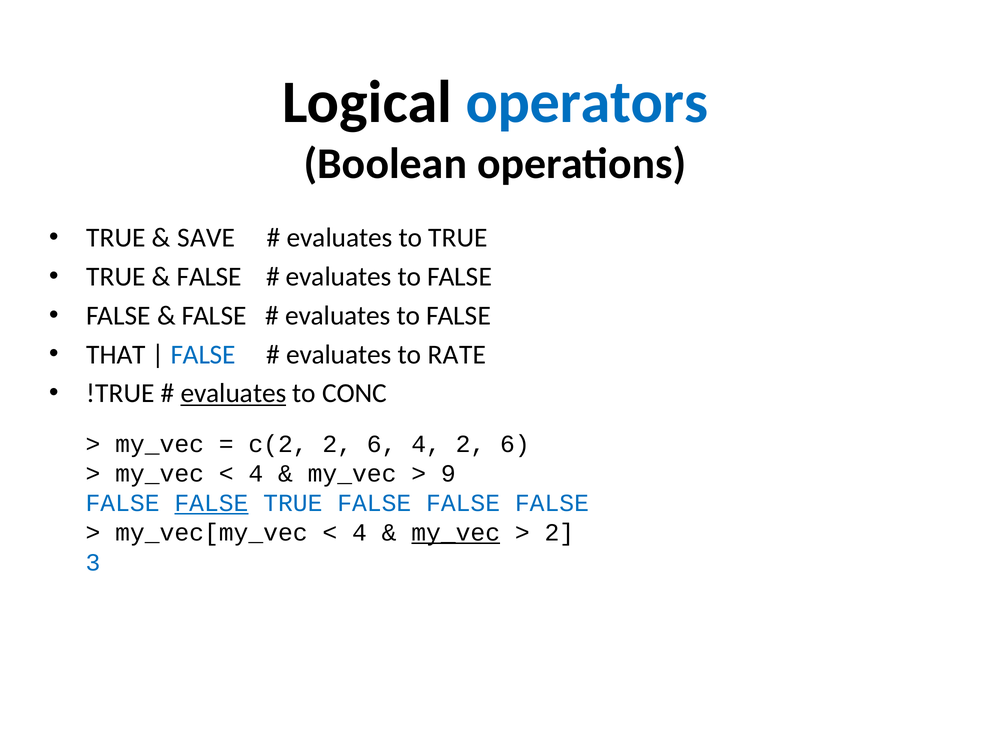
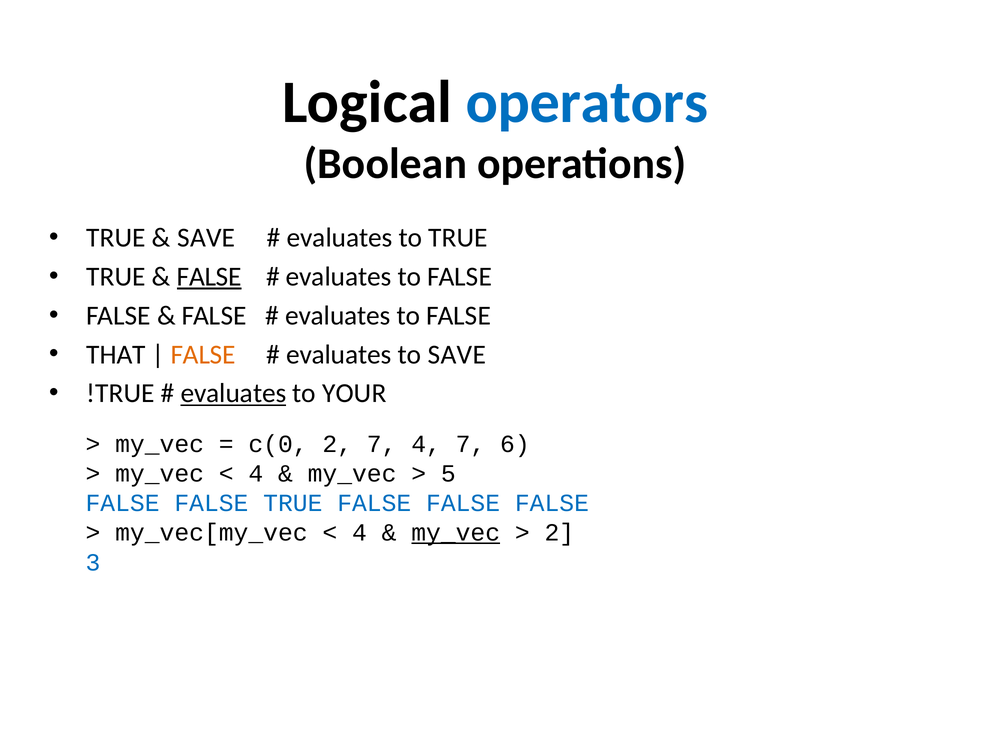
FALSE underline: none -> present (209, 277)
FALSE colour: blue -> orange (203, 355)
to RATE: RATE -> SAVE (457, 355)
CONC: CONC -> YOUR (354, 394)
c(2: c(2 -> c(0 (278, 444)
6: 6 -> 7 (382, 444)
4 2: 2 -> 7 (470, 444)
9: 9 -> 5 (448, 474)
FALSE underline: present -> none (211, 503)
